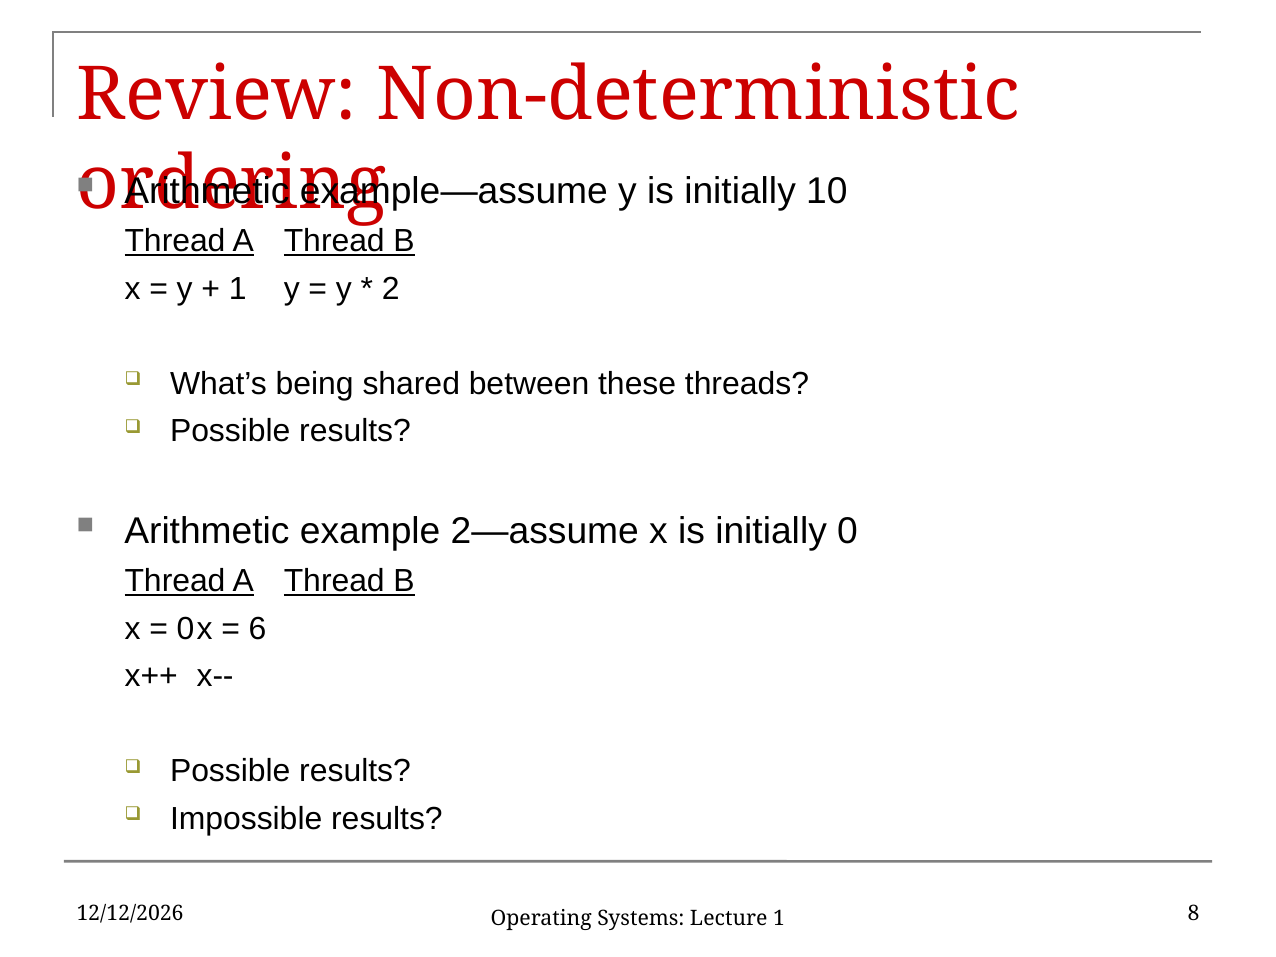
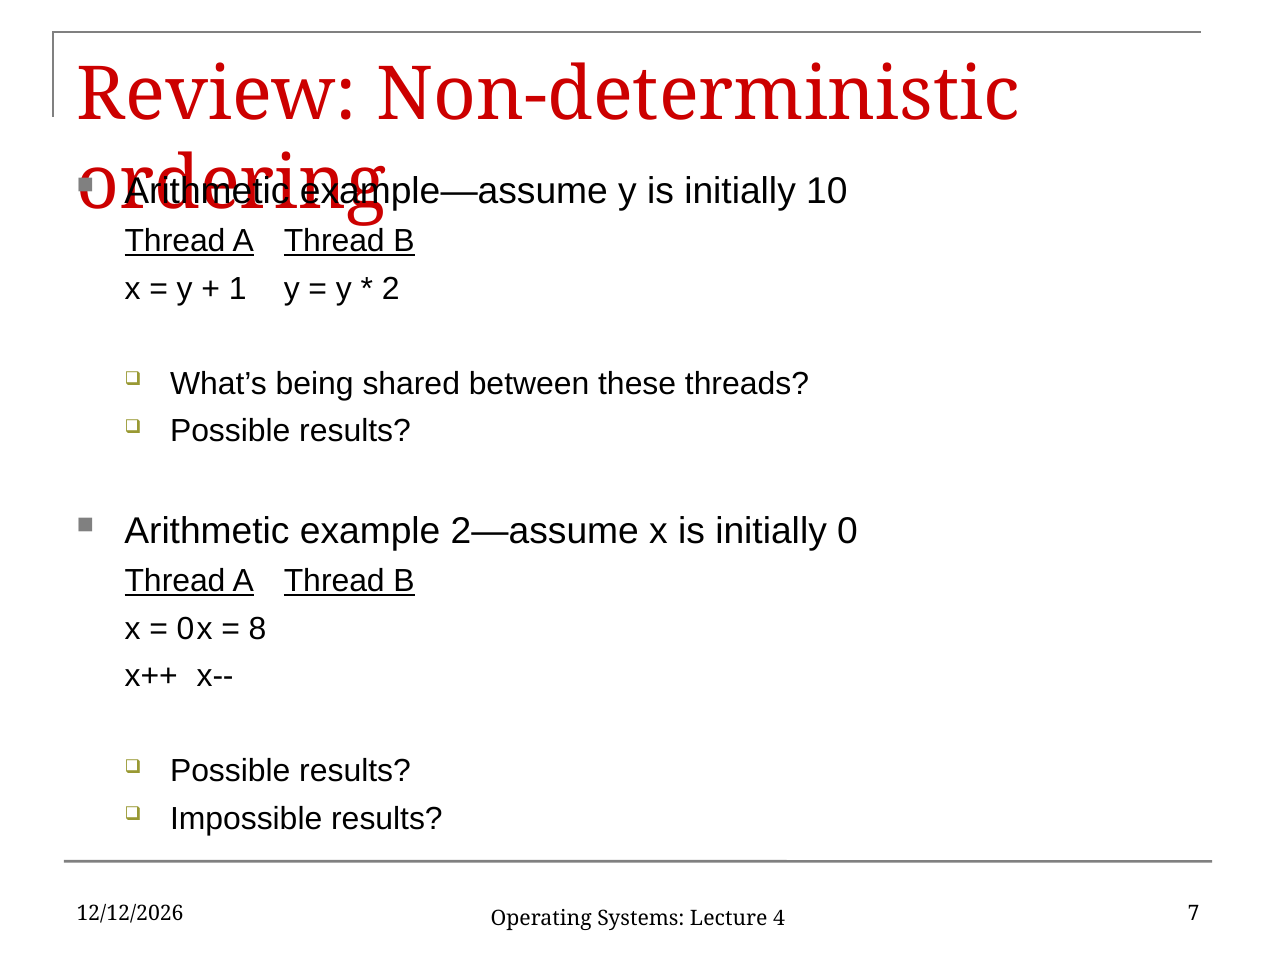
6: 6 -> 8 (257, 629)
8: 8 -> 7 (1194, 914)
Lecture 1: 1 -> 4 (779, 918)
